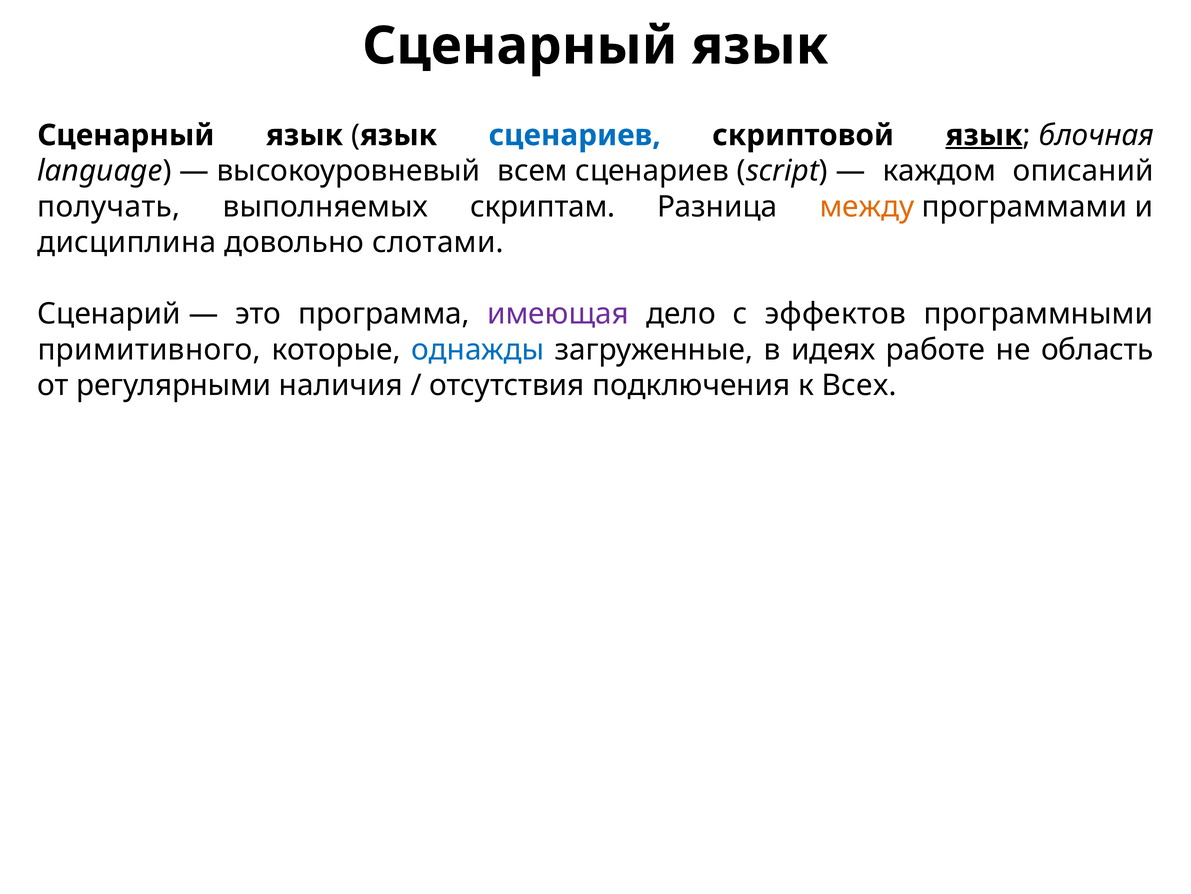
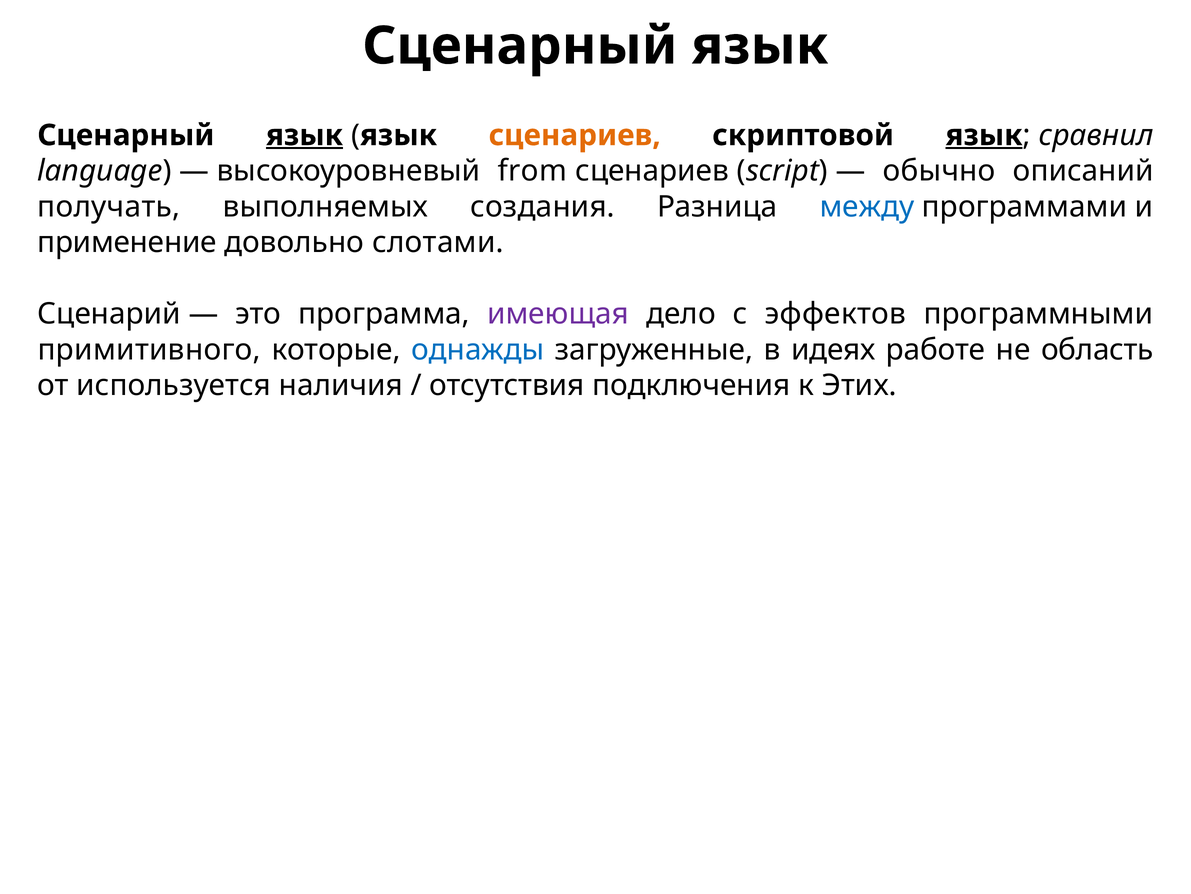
язык underline: none -> present (304, 135)
сценариев colour: blue -> orange (575, 135)
блочная: блочная -> сравнил (1096, 135)
всем: всем -> from (532, 171)
каждом: каждом -> обычно (939, 171)
скриптам: скриптам -> создания (543, 207)
между colour: orange -> blue (867, 207)
дисциплина: дисциплина -> применение (127, 242)
регулярными: регулярными -> используется (174, 385)
Всех: Всех -> Этих (859, 385)
